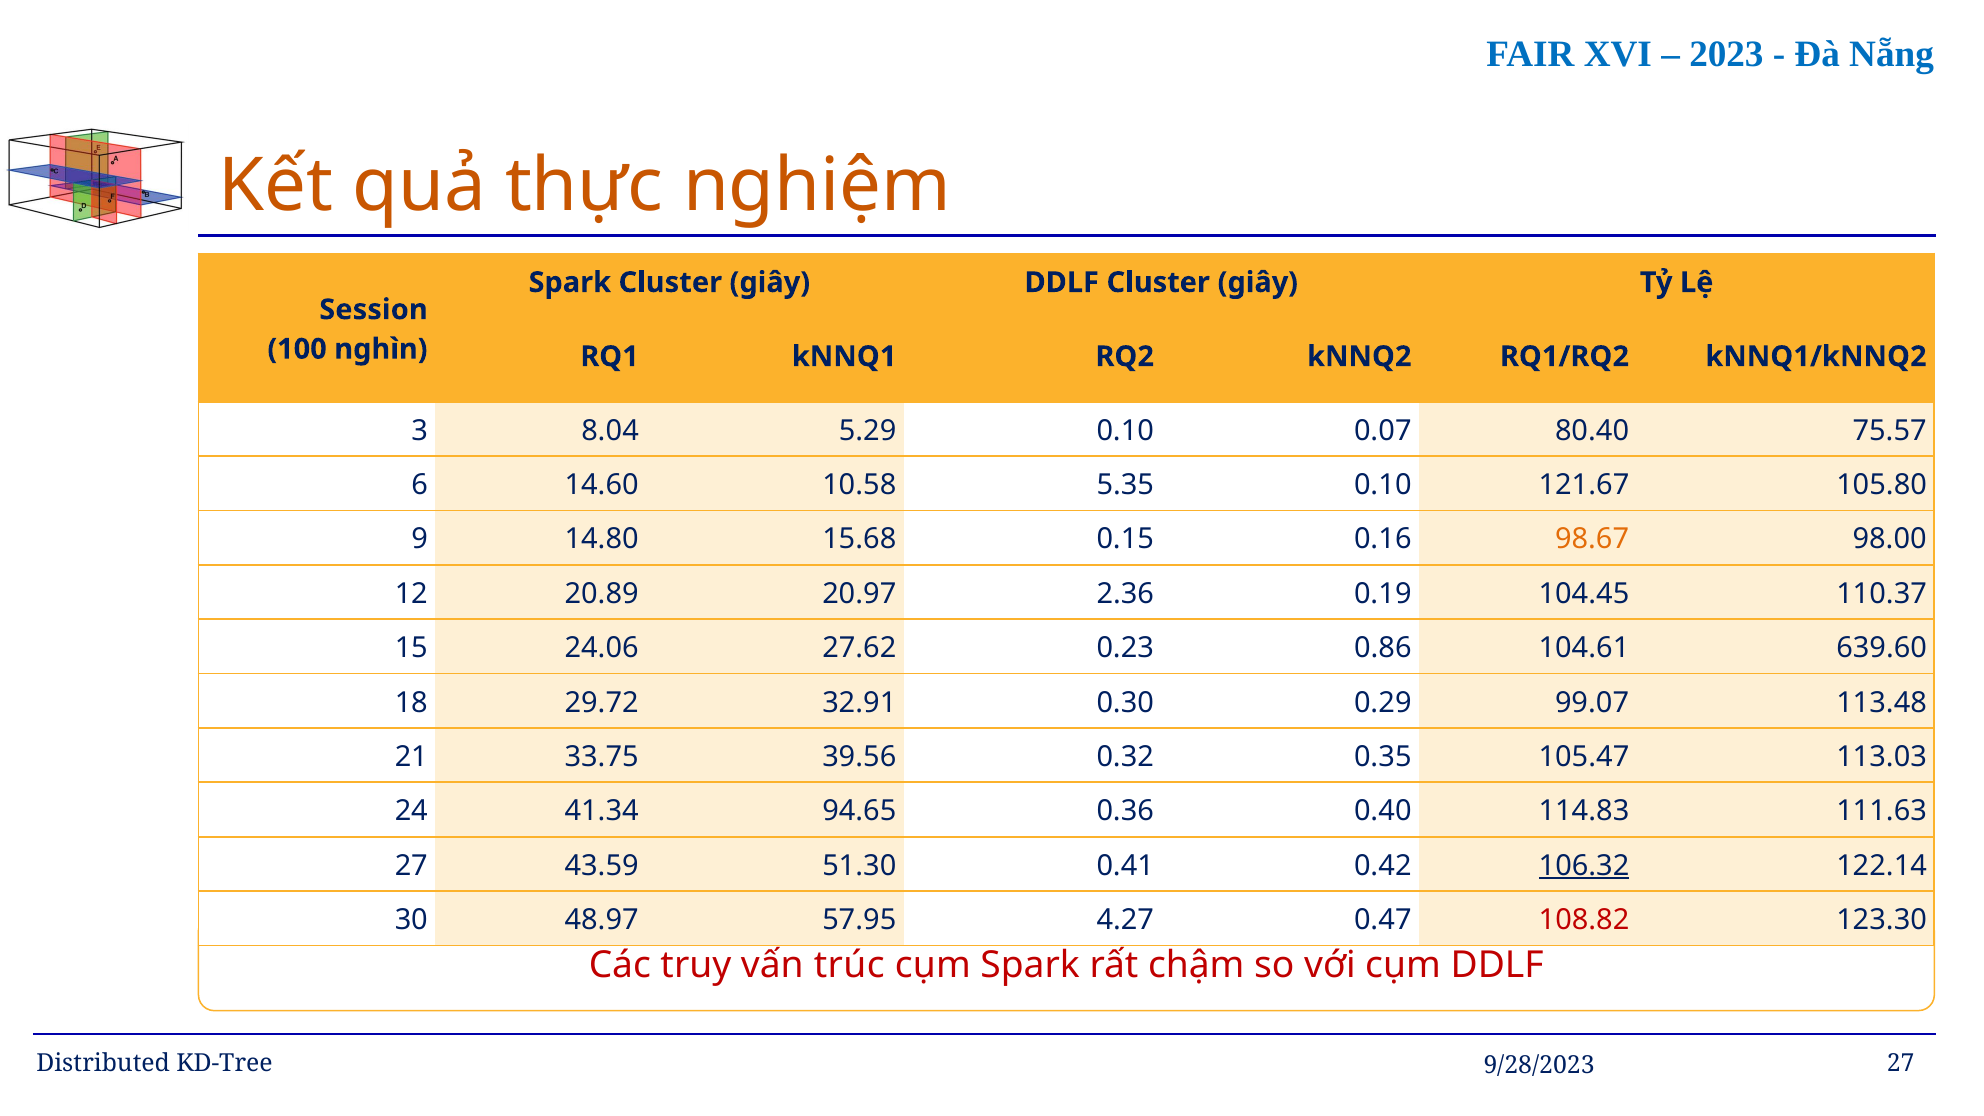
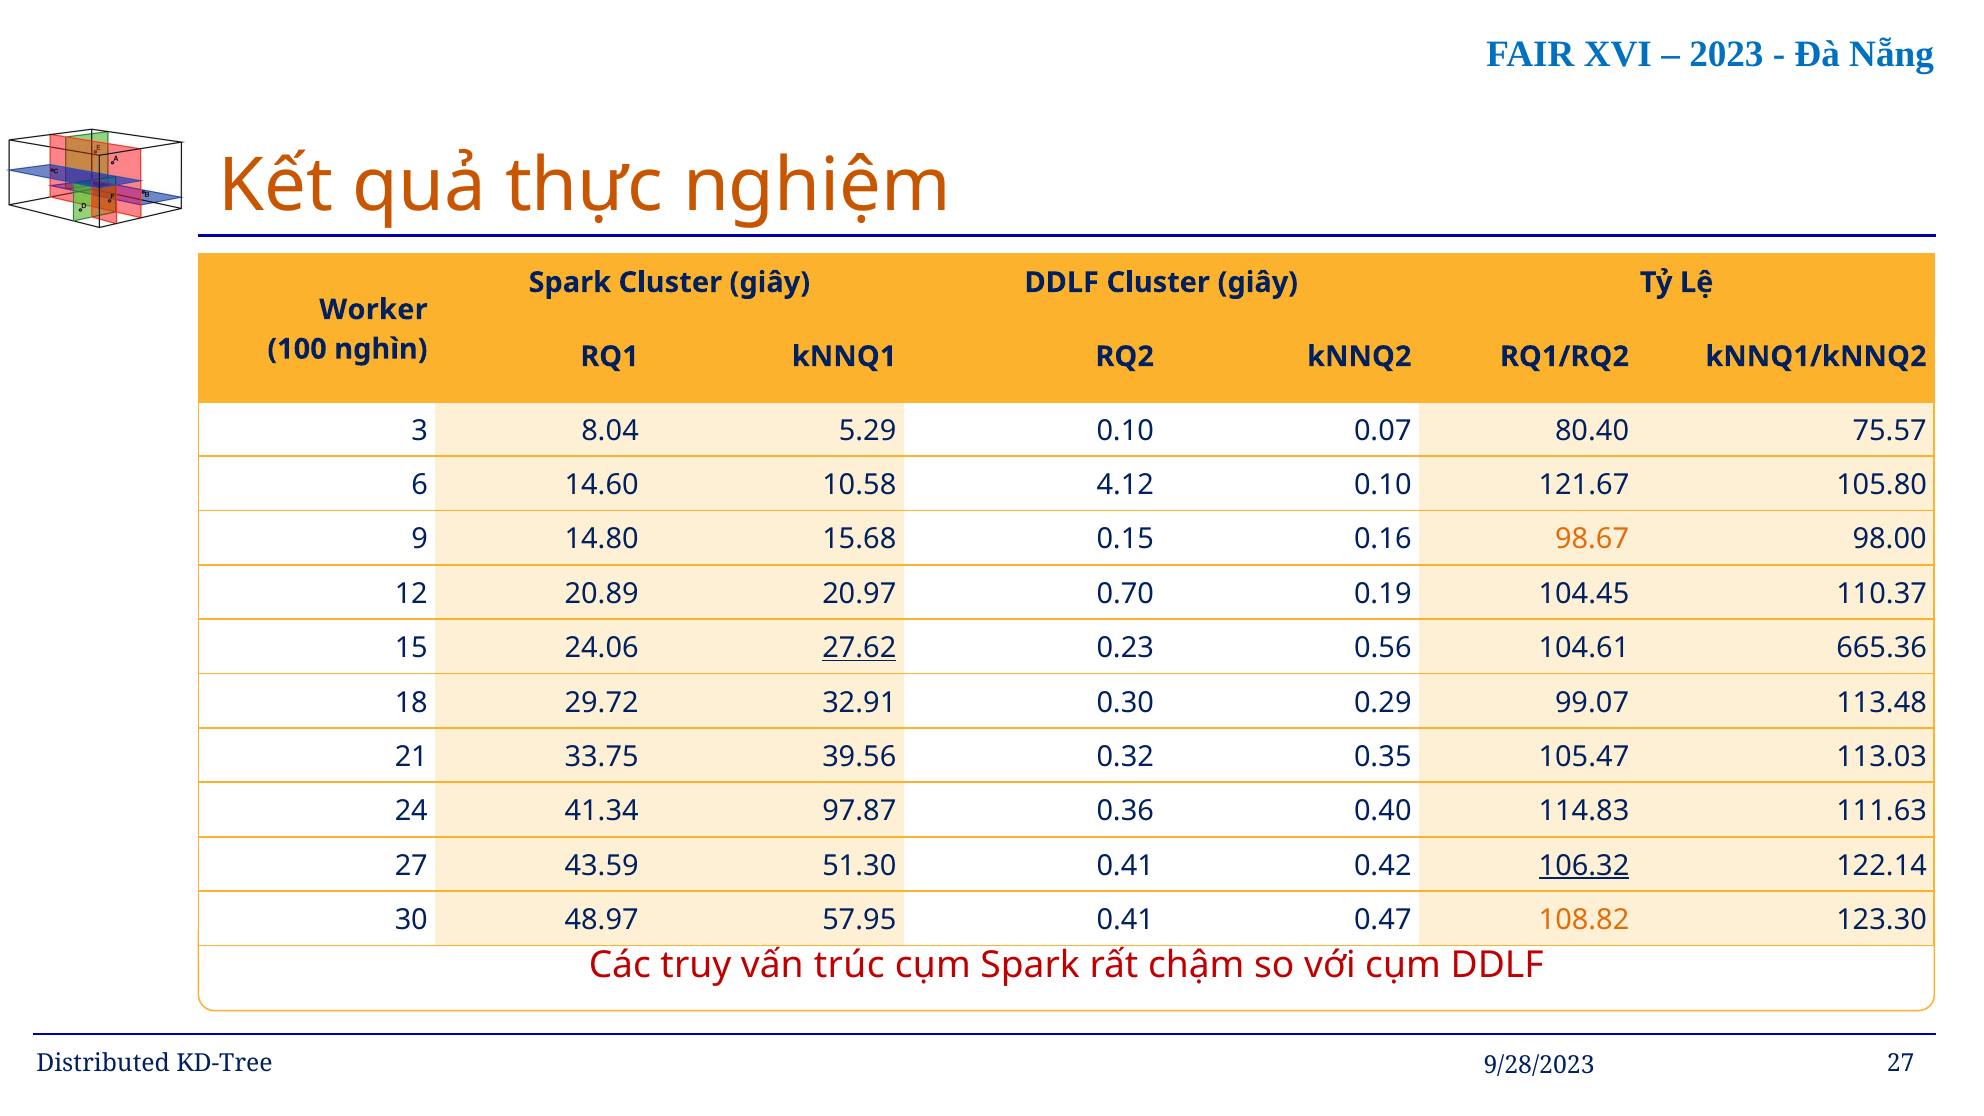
Session: Session -> Worker (373, 310)
5.35: 5.35 -> 4.12 (1125, 485)
2.36: 2.36 -> 0.70 (1125, 594)
27.62 underline: none -> present (859, 648)
0.86: 0.86 -> 0.56 (1383, 648)
639.60: 639.60 -> 665.36 (1882, 648)
94.65: 94.65 -> 97.87 (859, 811)
57.95 4.27: 4.27 -> 0.41 (1125, 920)
108.82 colour: red -> orange (1584, 920)
